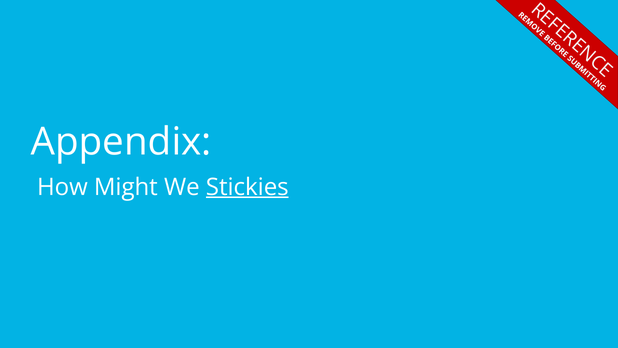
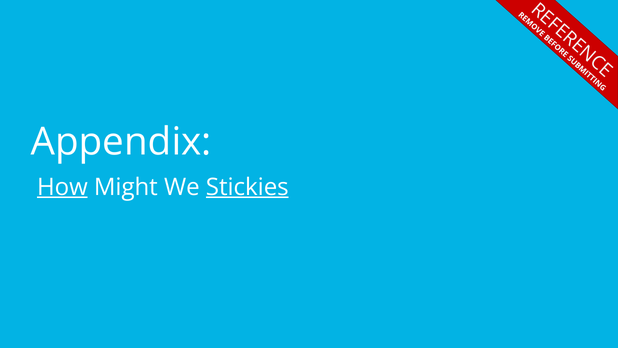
How underline: none -> present (62, 187)
